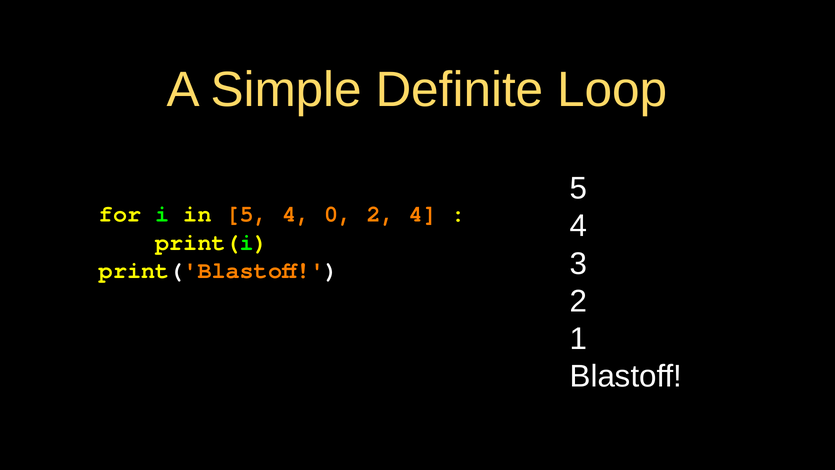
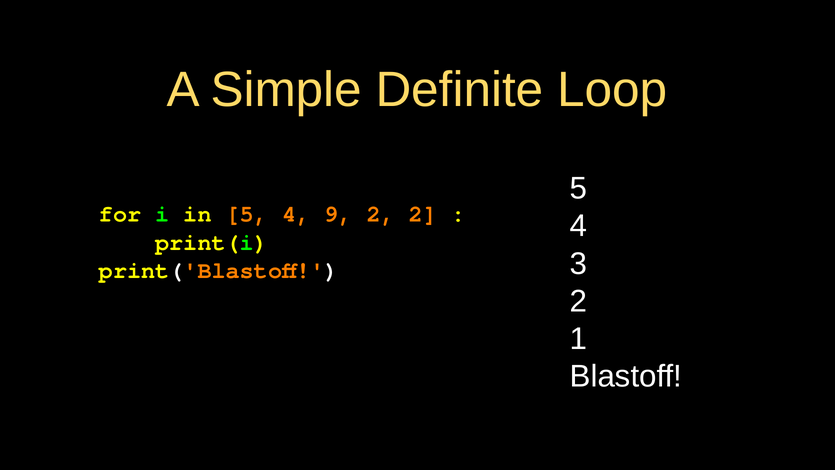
0: 0 -> 9 (338, 214)
2 4: 4 -> 2 (423, 214)
